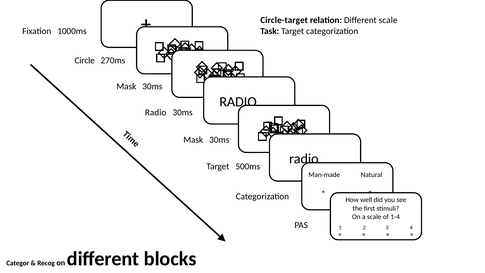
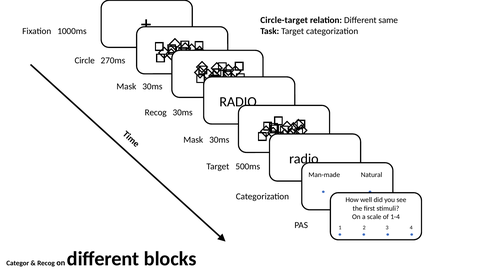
Different scale: scale -> same (388, 20)
Radio: Radio -> Recog (156, 113)
